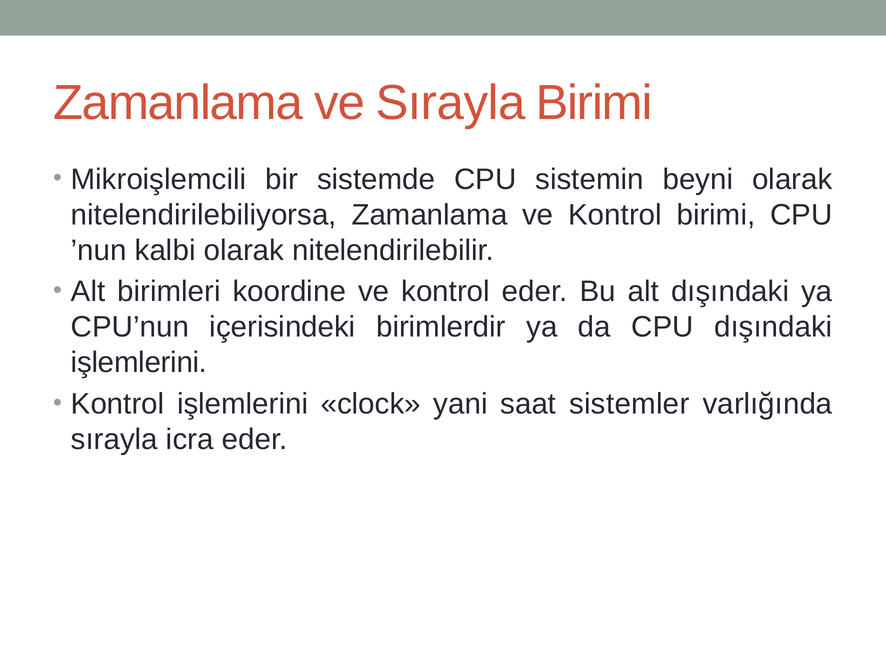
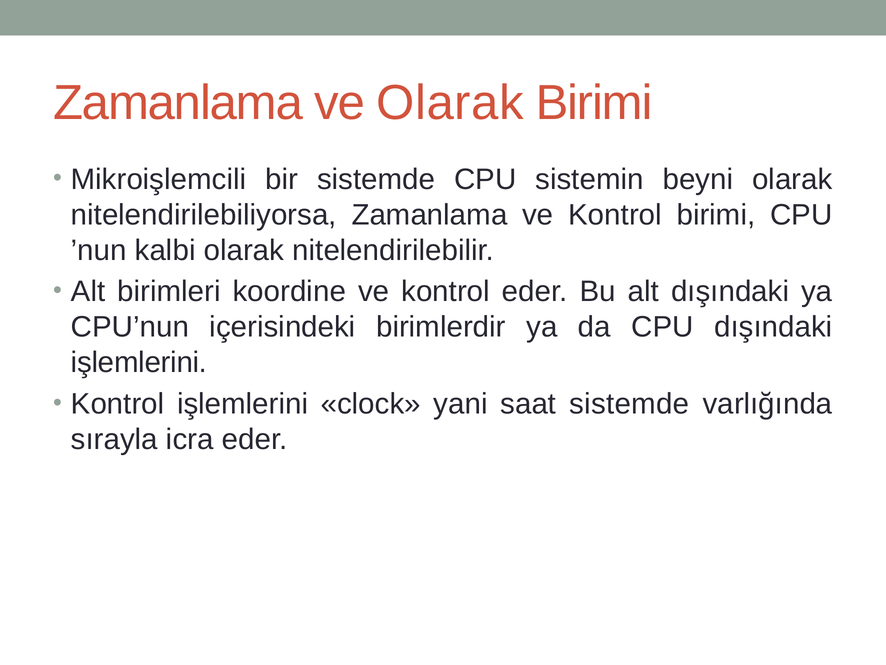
ve Sırayla: Sırayla -> Olarak (450, 103)
saat sistemler: sistemler -> sistemde (629, 404)
